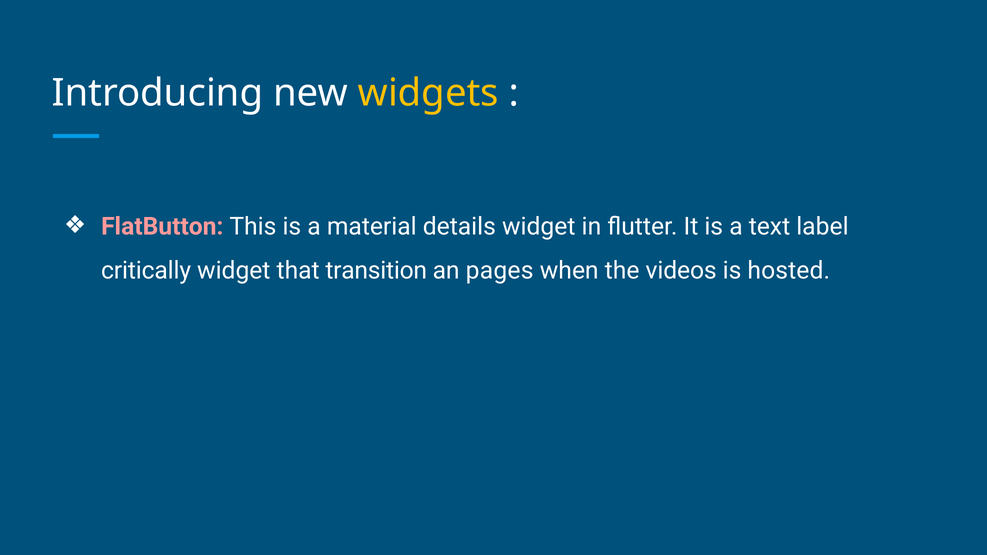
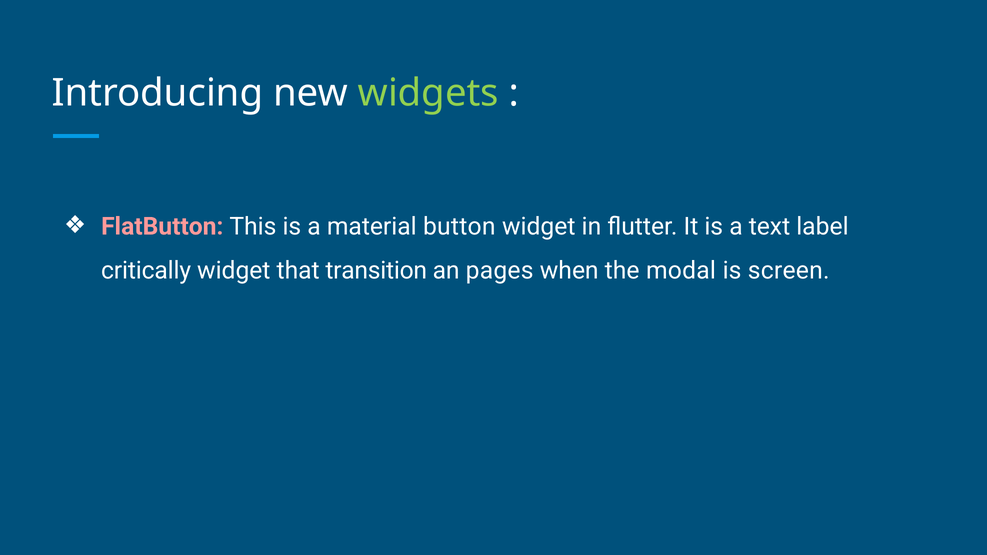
widgets colour: yellow -> light green (428, 93)
details: details -> button (459, 226)
videos: videos -> modal (681, 271)
hosted: hosted -> screen (789, 271)
